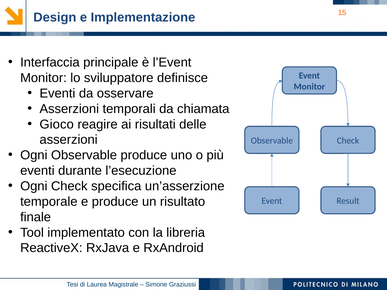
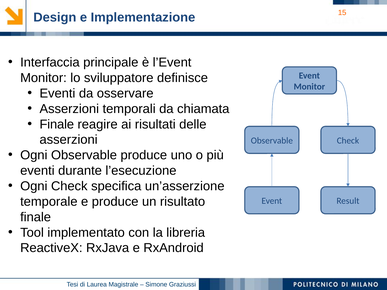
Gioco: Gioco -> Finale (57, 124)
